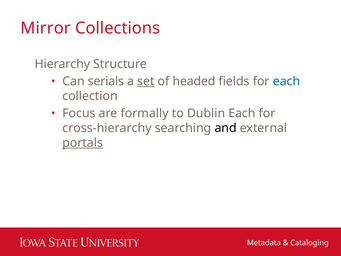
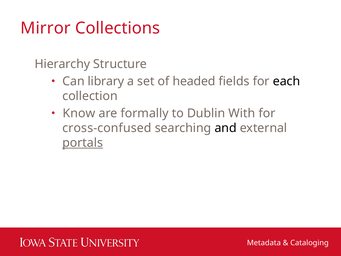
serials: serials -> library (106, 81)
set underline: present -> none (146, 81)
each colour: blue -> black (287, 81)
Focus: Focus -> Know (79, 113)
Dublin Each: Each -> With (242, 113)
cross-hierarchy: cross-hierarchy -> cross-confused (107, 128)
